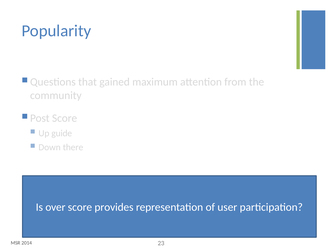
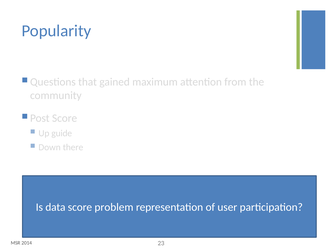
over: over -> data (55, 207)
provides: provides -> problem (114, 207)
